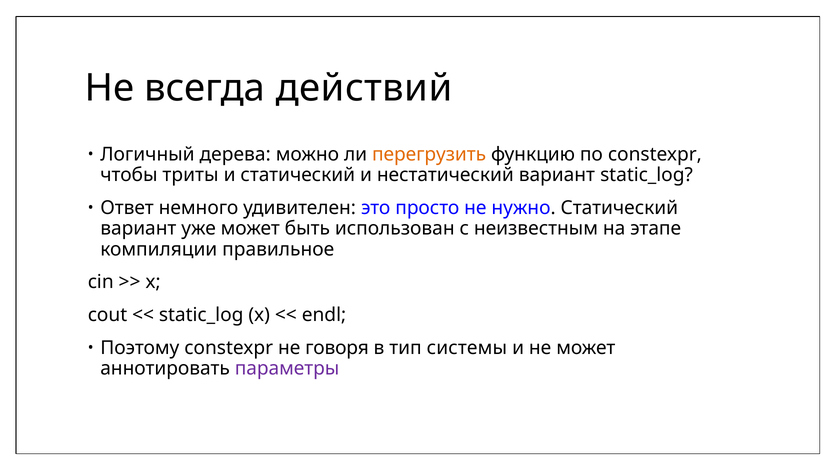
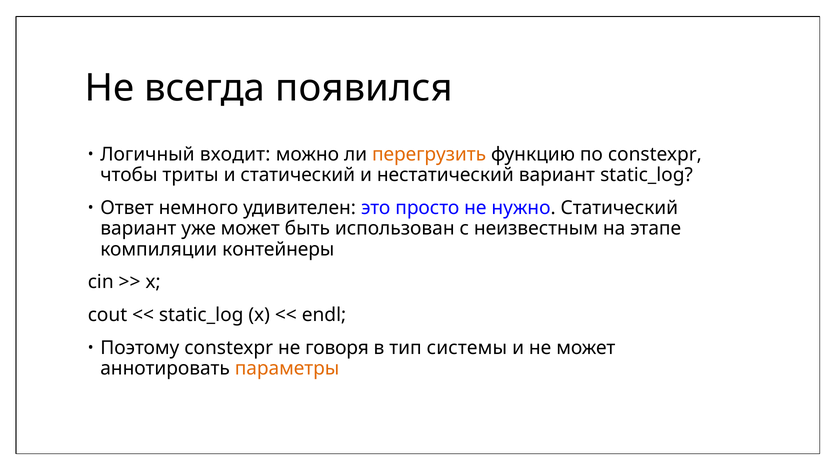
действий: действий -> появился (364, 88)
дерева: дерева -> входит (235, 154)
правильное: правильное -> контейнеры (278, 249)
параметры colour: purple -> orange (287, 369)
